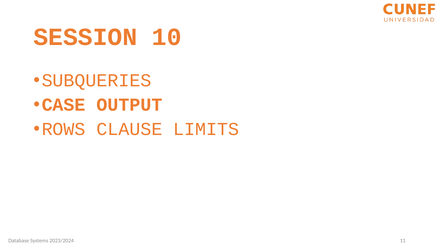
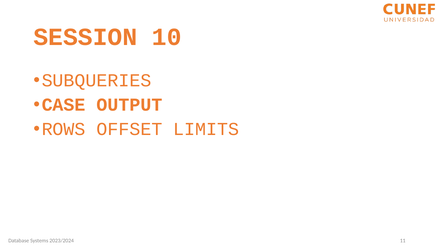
CLAUSE: CLAUSE -> OFFSET (129, 129)
